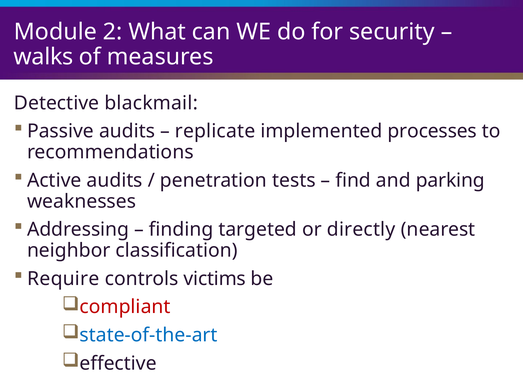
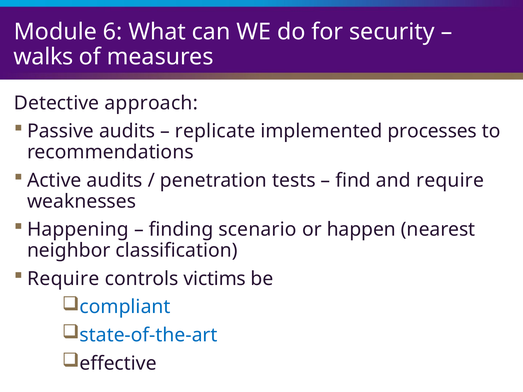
2: 2 -> 6 (113, 32)
blackmail: blackmail -> approach (151, 103)
and parking: parking -> require (450, 181)
Addressing: Addressing -> Happening (78, 230)
targeted: targeted -> scenario (258, 230)
directly: directly -> happen (361, 230)
compliant colour: red -> blue (125, 307)
